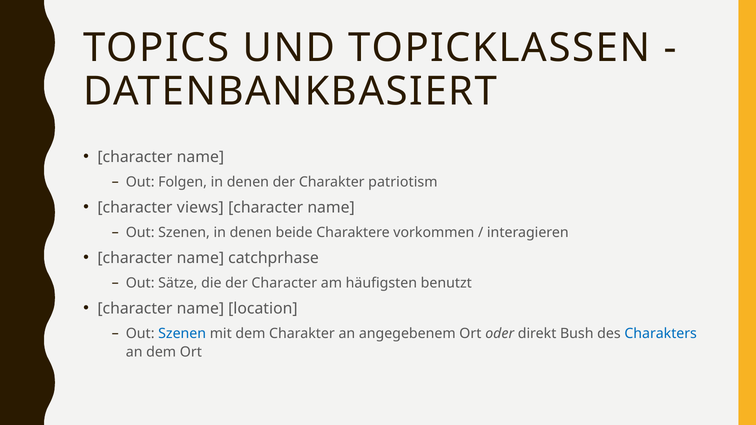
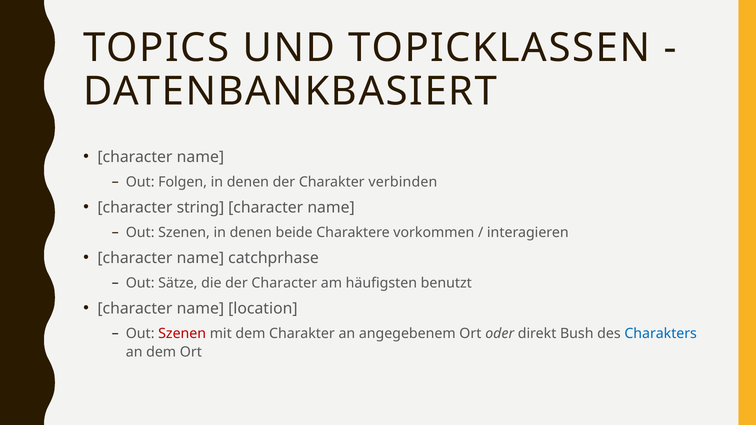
patriotism: patriotism -> verbinden (403, 182)
views: views -> string (200, 208)
Szenen colour: blue -> red (182, 334)
